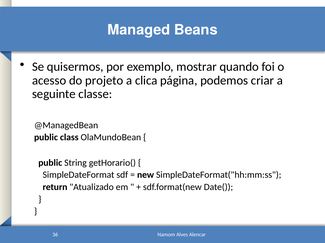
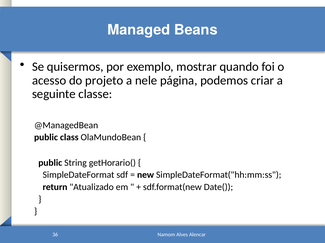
clica: clica -> nele (146, 81)
